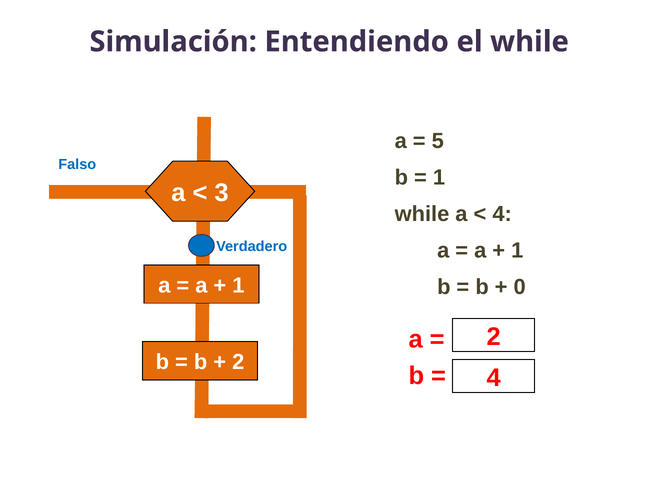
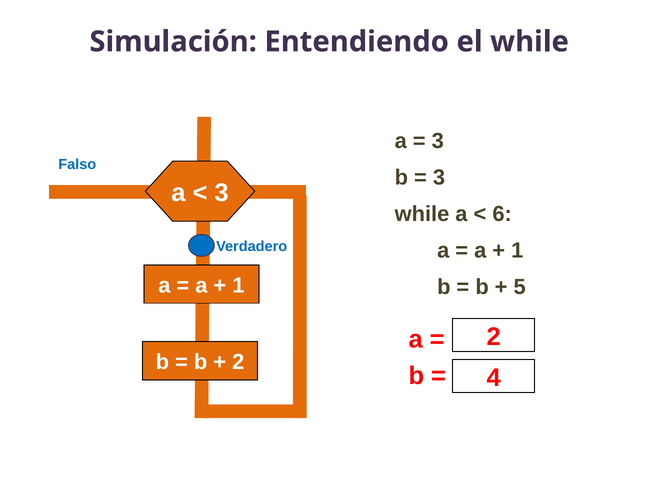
5: 5 -> 3 (438, 141)
1: 1 -> 3 (439, 177)
4: 4 -> 6 (502, 214)
0: 0 -> 5 (520, 287)
